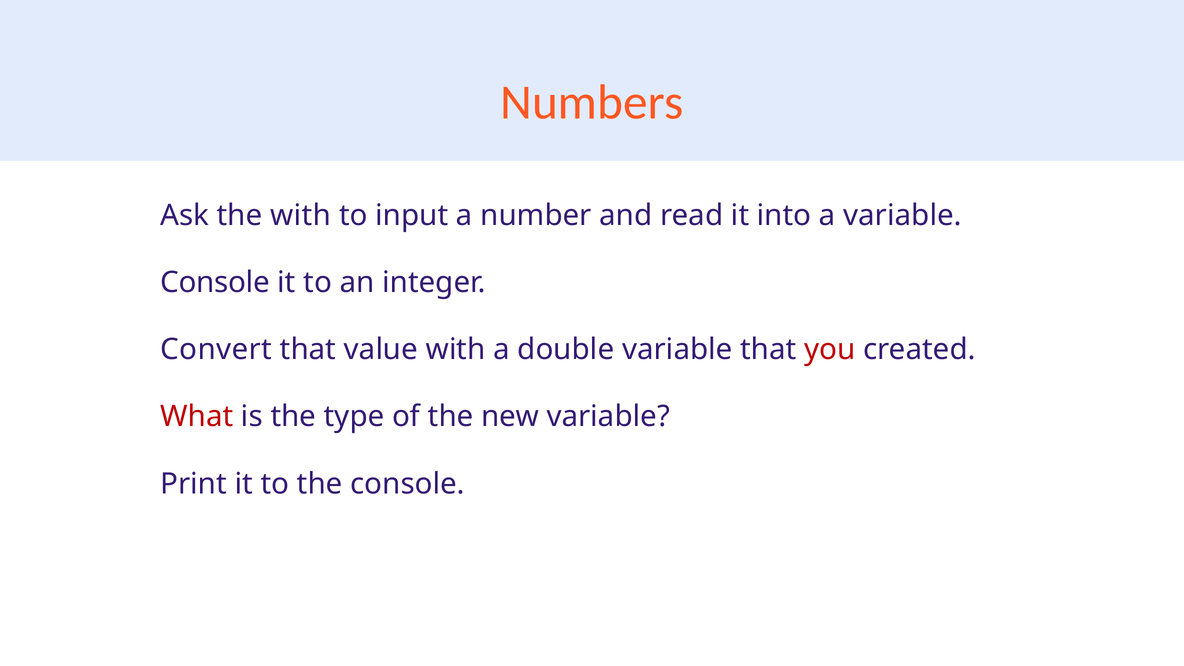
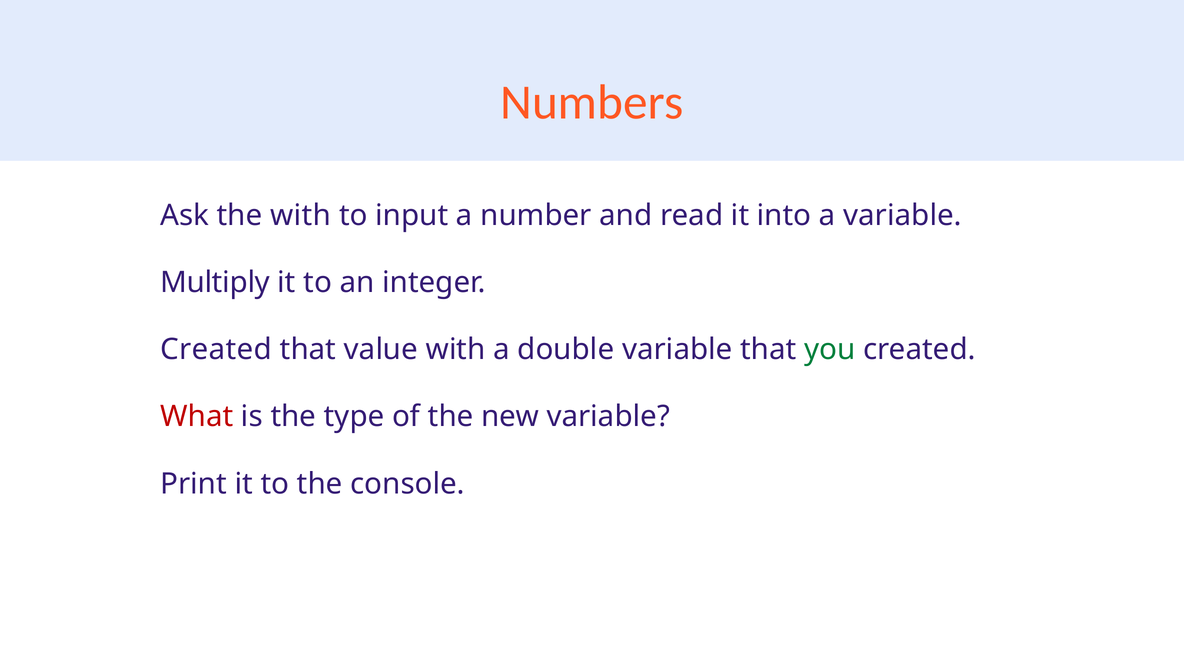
Console: Console -> Multiply (215, 282)
Convert: Convert -> Created (216, 350)
you colour: red -> green (830, 350)
